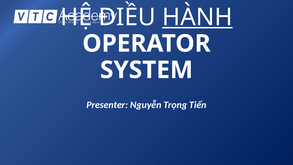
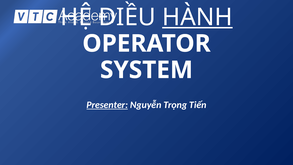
Presenter underline: none -> present (107, 105)
